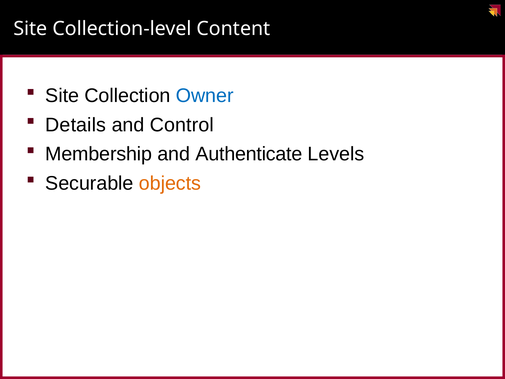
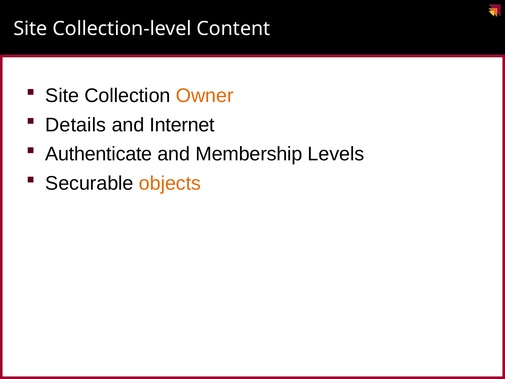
Owner colour: blue -> orange (205, 96)
Control: Control -> Internet (182, 125)
Membership: Membership -> Authenticate (99, 154)
Authenticate: Authenticate -> Membership (249, 154)
